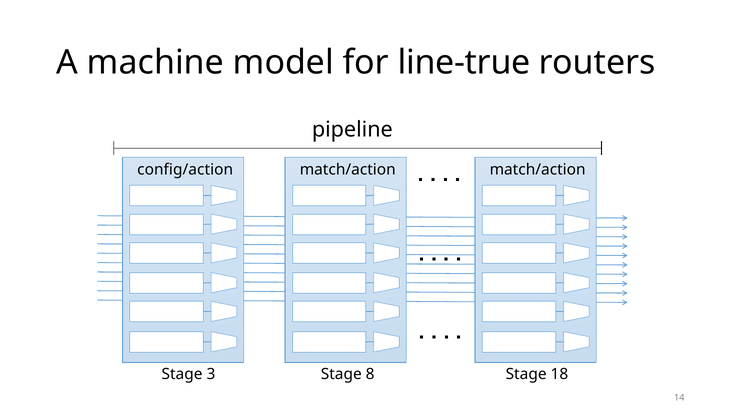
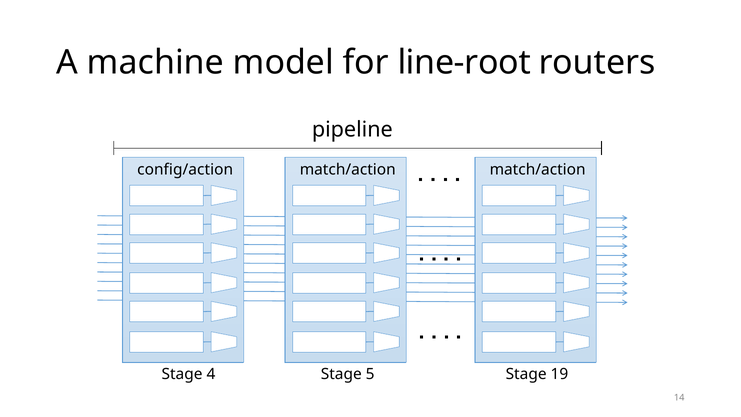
line-true: line-true -> line-root (464, 62)
3: 3 -> 4 (211, 374)
8: 8 -> 5 (370, 374)
18: 18 -> 19 (559, 374)
